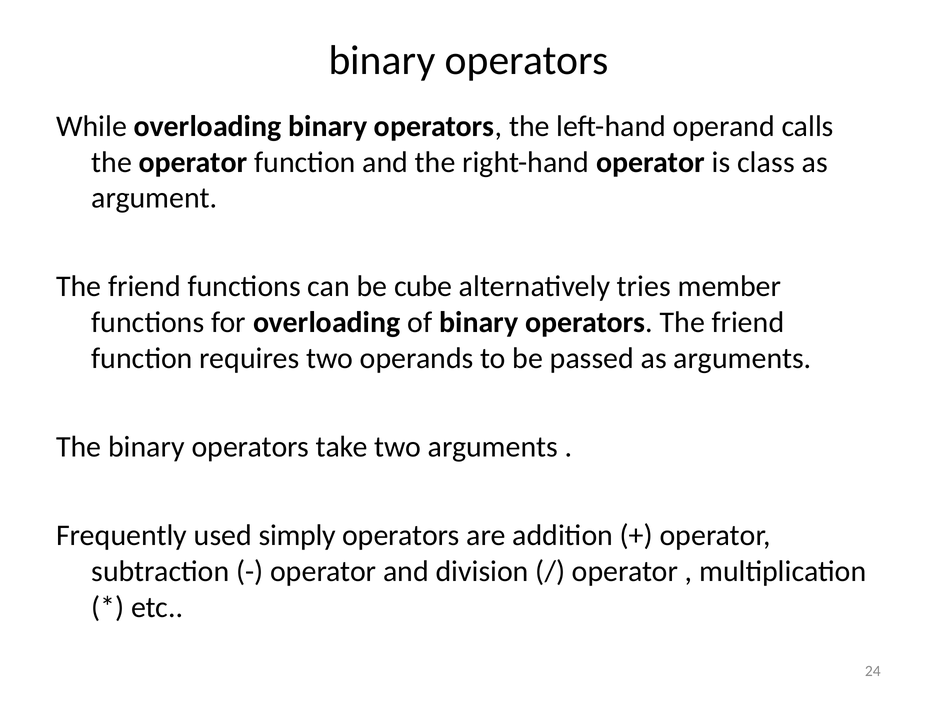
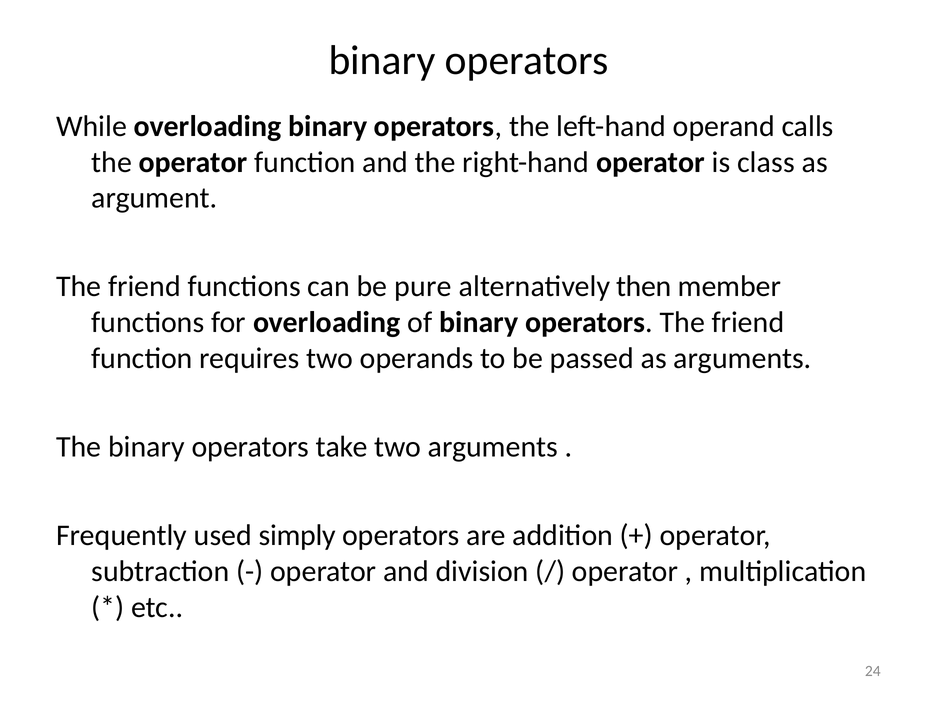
cube: cube -> pure (423, 286)
tries: tries -> then (644, 286)
